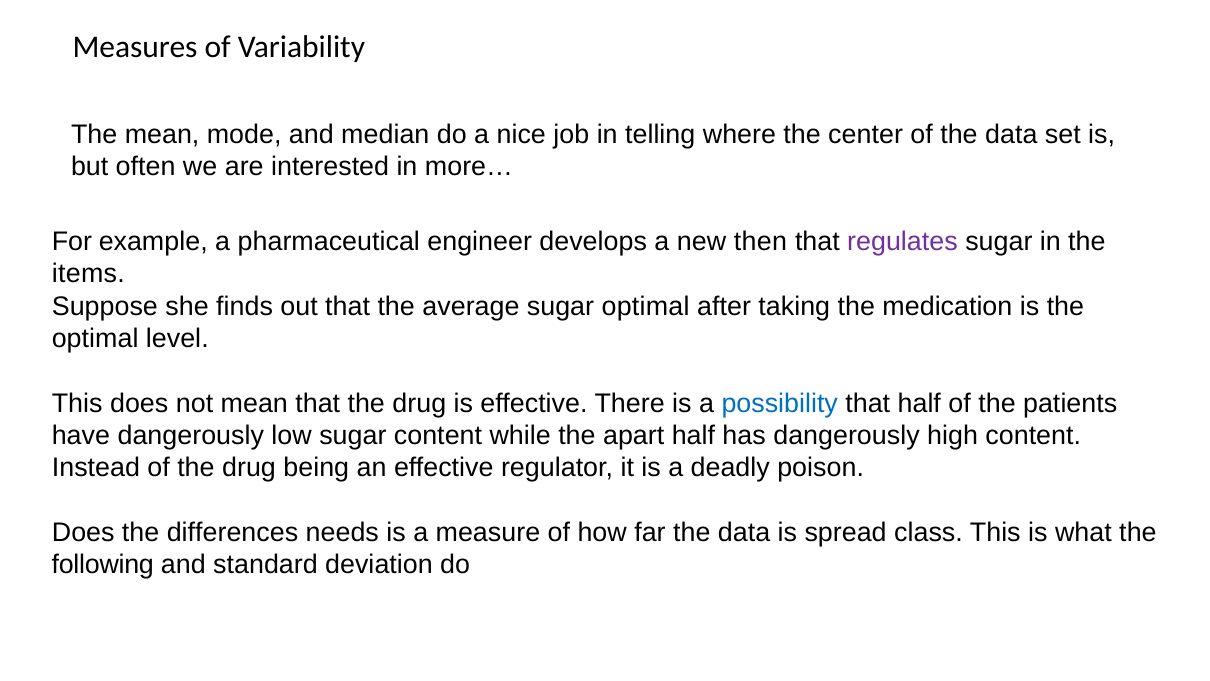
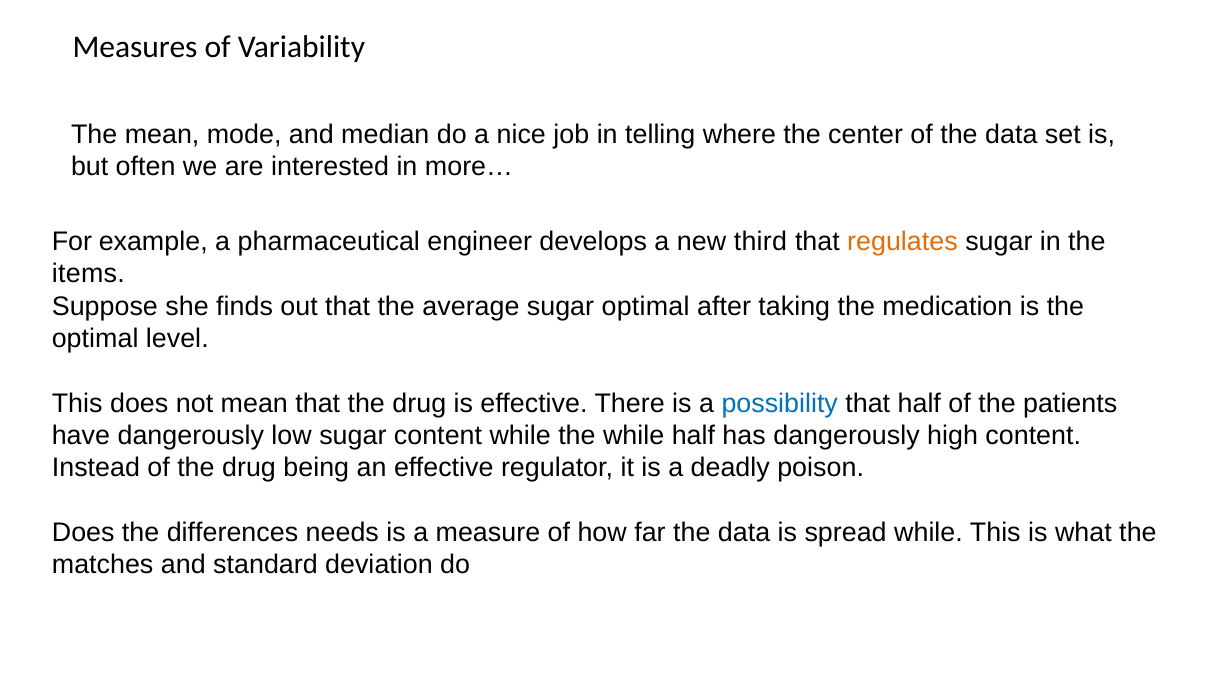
then: then -> third (760, 241)
regulates colour: purple -> orange (902, 241)
the apart: apart -> while (634, 435)
spread class: class -> while (929, 532)
following: following -> matches (103, 564)
